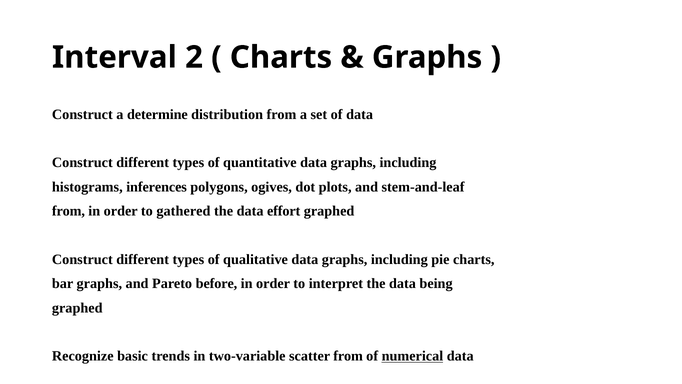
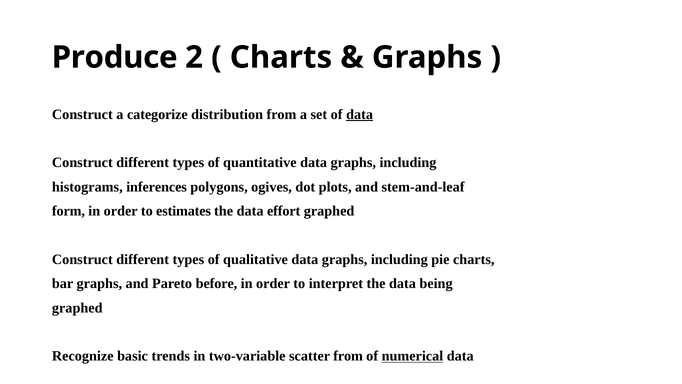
Interval: Interval -> Produce (115, 57)
determine: determine -> categorize (157, 114)
data underline: none -> present (360, 114)
from: from -> form (68, 211)
gathered: gathered -> estimates (184, 211)
